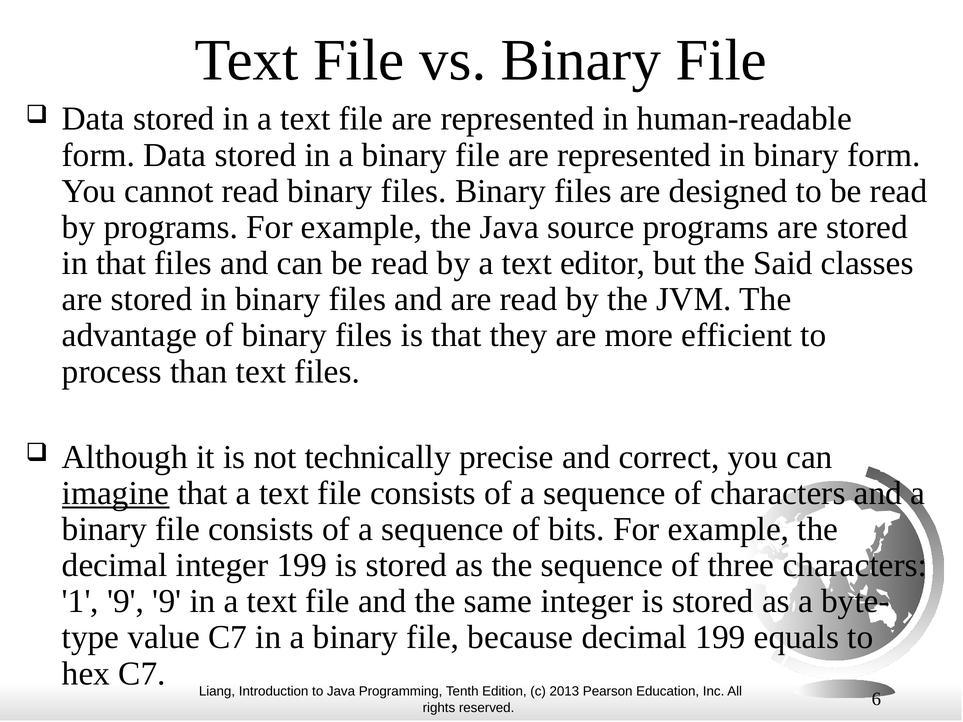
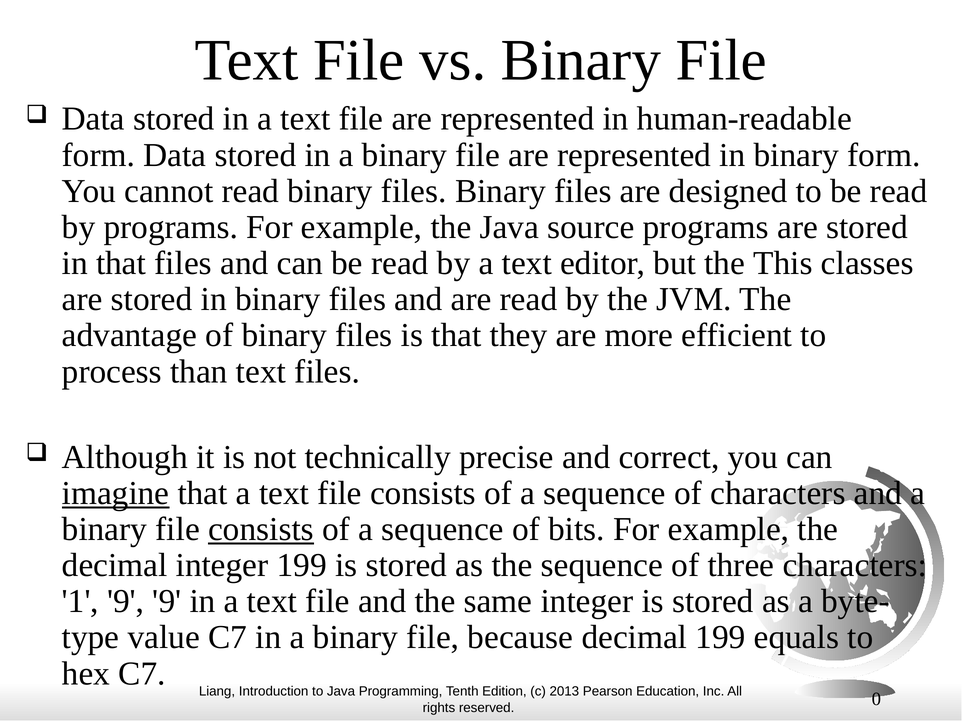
Said: Said -> This (783, 263)
consists underline: none -> present (261, 529)
6: 6 -> 0 (876, 699)
